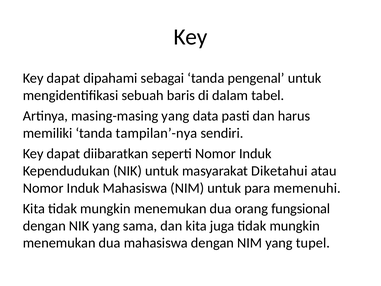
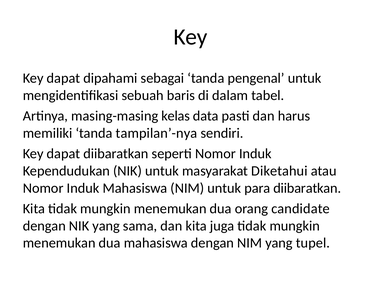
masing-masing yang: yang -> kelas (176, 116)
para memenuhi: memenuhi -> diibaratkan (307, 188)
fungsional: fungsional -> candidate (301, 208)
